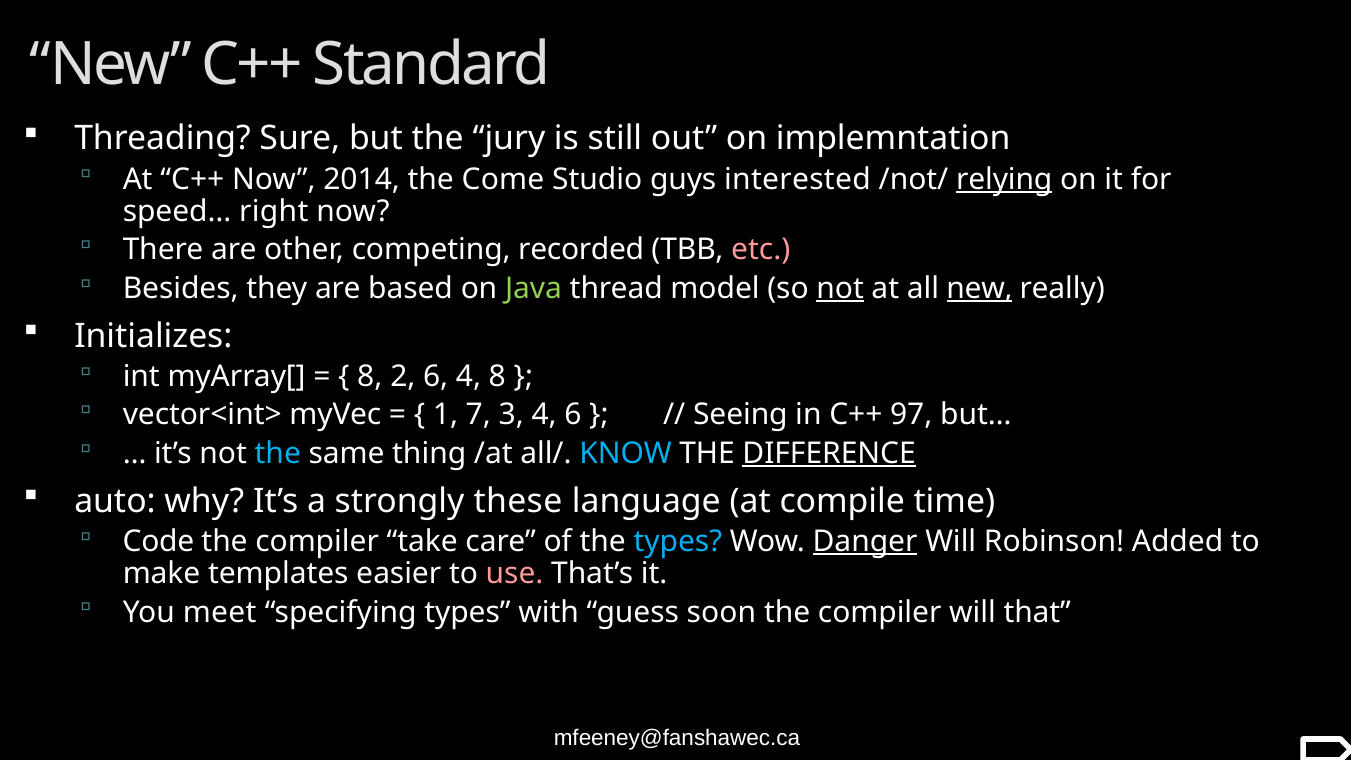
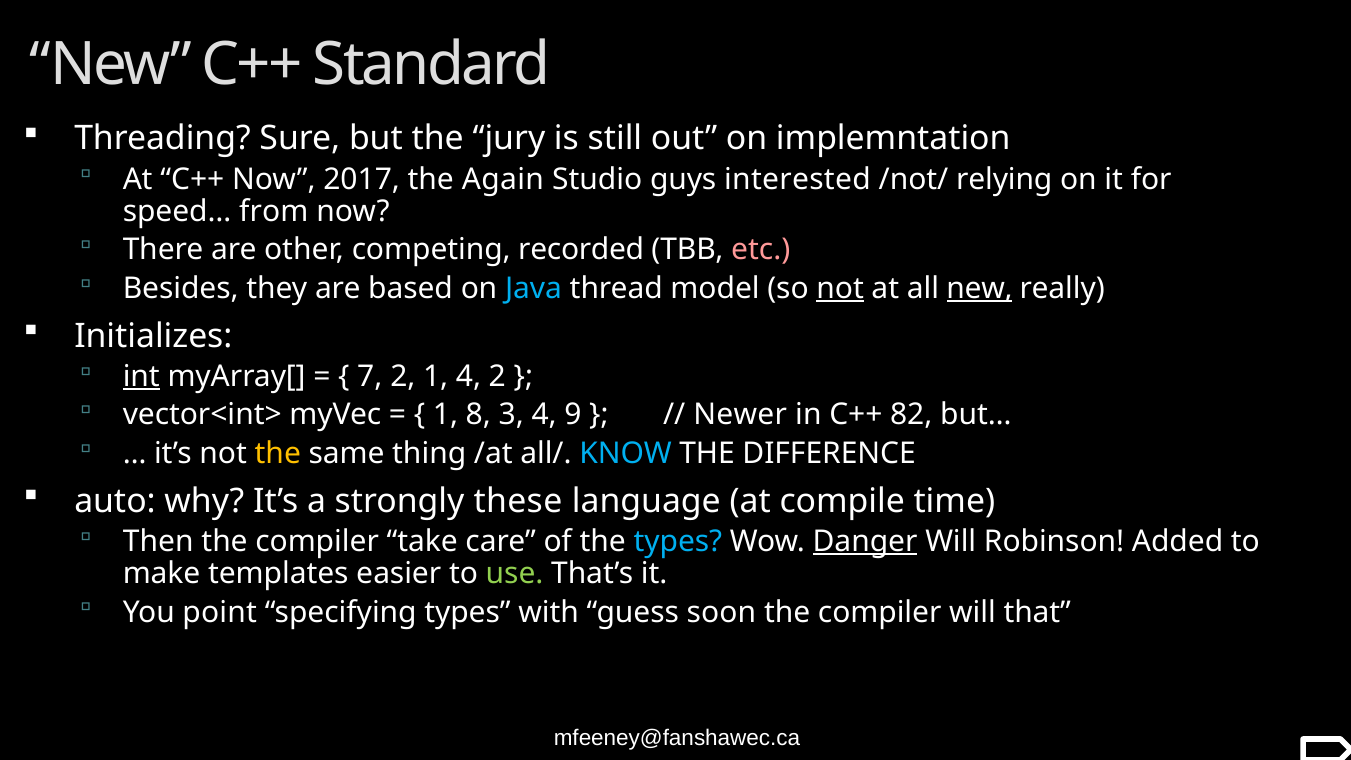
2014: 2014 -> 2017 (362, 179)
Come: Come -> Again (503, 179)
relying underline: present -> none (1004, 179)
right: right -> from (274, 212)
Java colour: light green -> light blue (534, 288)
int underline: none -> present (141, 376)
8: 8 -> 7 (370, 376)
2 6: 6 -> 1 (436, 376)
4 8: 8 -> 2 (497, 376)
7: 7 -> 8 (478, 415)
4 6: 6 -> 9 (573, 415)
Seeing: Seeing -> Newer (740, 415)
97: 97 -> 82 (911, 415)
the colour: light blue -> yellow (278, 453)
DIFFERENCE underline: present -> none (829, 453)
Code: Code -> Then (158, 541)
use colour: pink -> light green (515, 574)
meet: meet -> point (220, 612)
